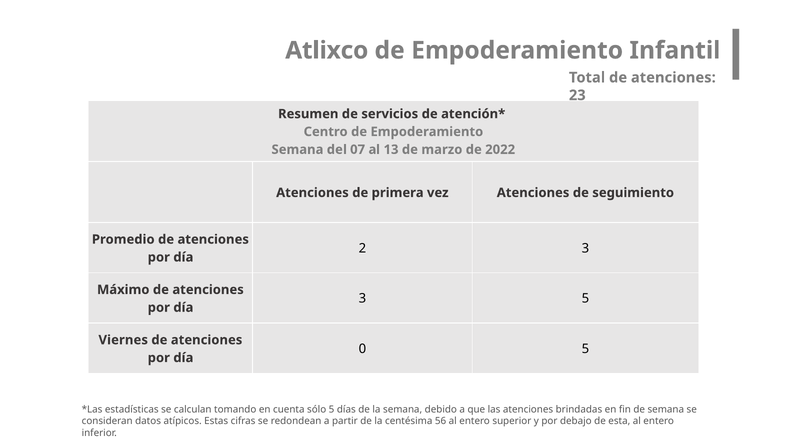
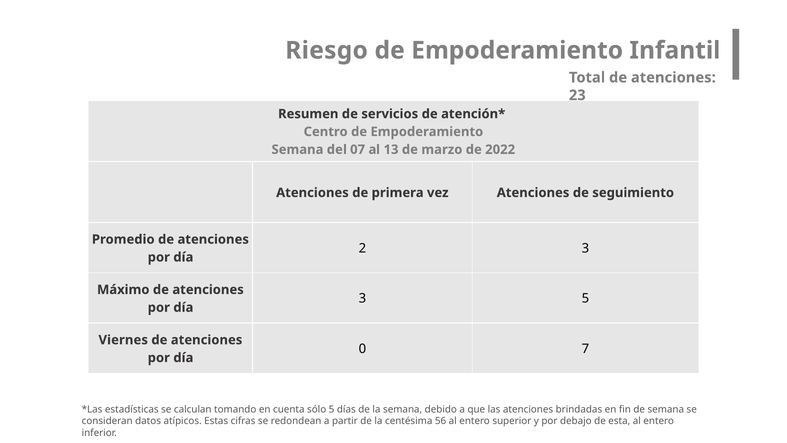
Atlixco: Atlixco -> Riesgo (327, 50)
0 5: 5 -> 7 (585, 349)
